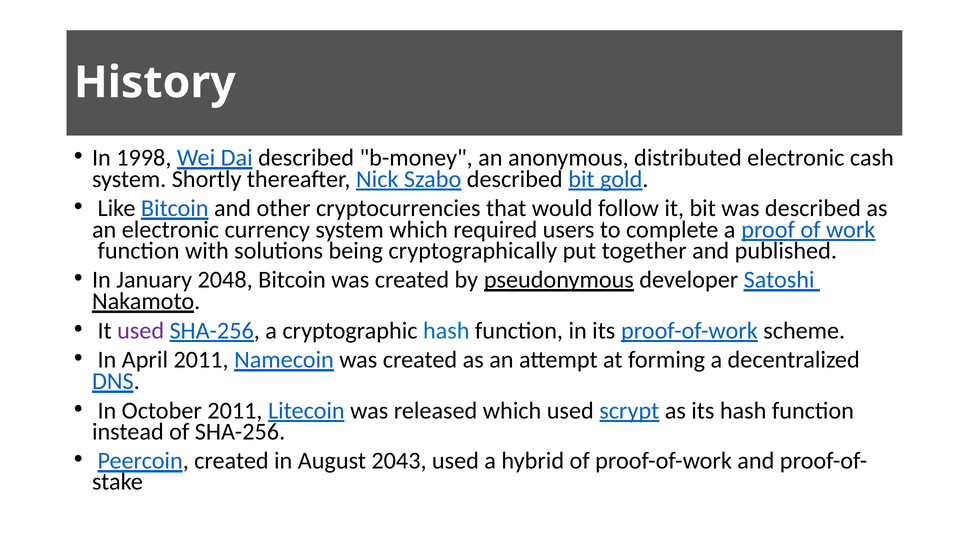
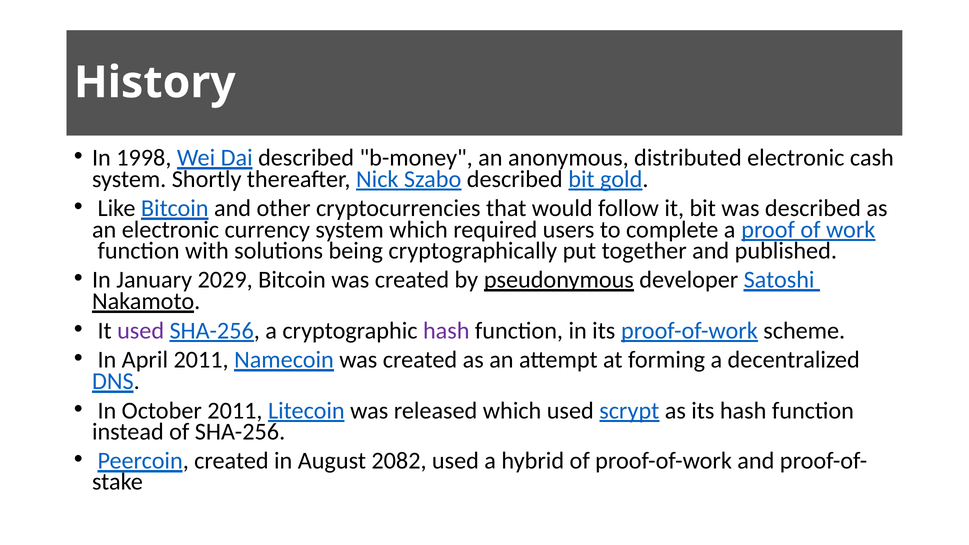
2048: 2048 -> 2029 (225, 280)
hash colour: blue -> purple (446, 331)
2043: 2043 -> 2082 (399, 461)
